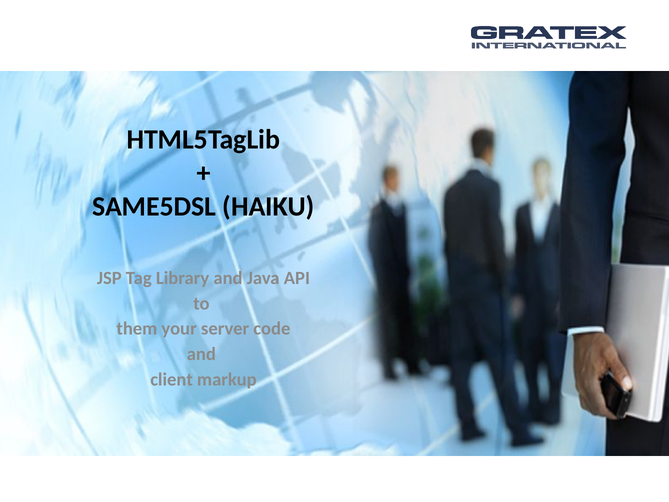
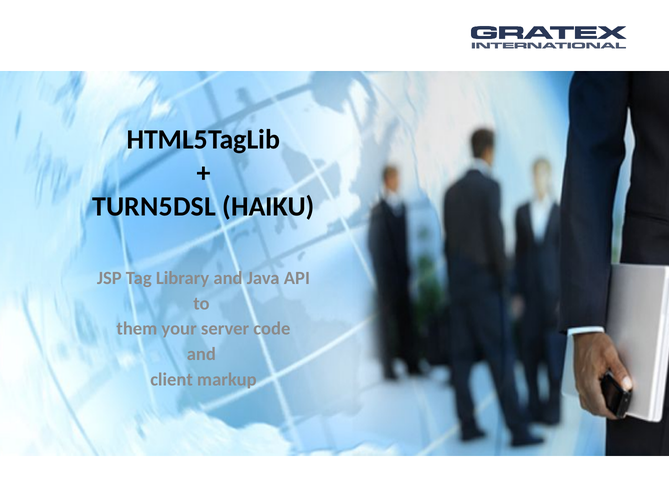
SAME5DSL: SAME5DSL -> TURN5DSL (154, 206)
